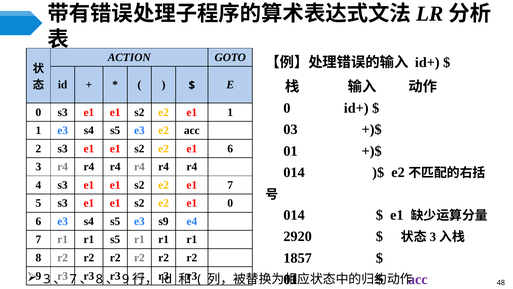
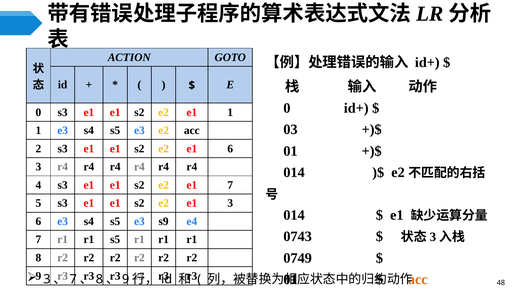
e1 0: 0 -> 3 (230, 203)
2920: 2920 -> 0743 (298, 236)
1857: 1857 -> 0749 (298, 258)
acc colour: purple -> orange (418, 279)
